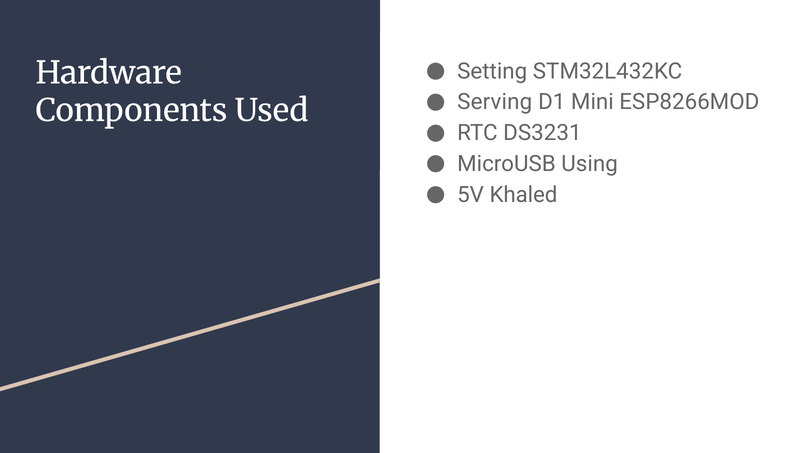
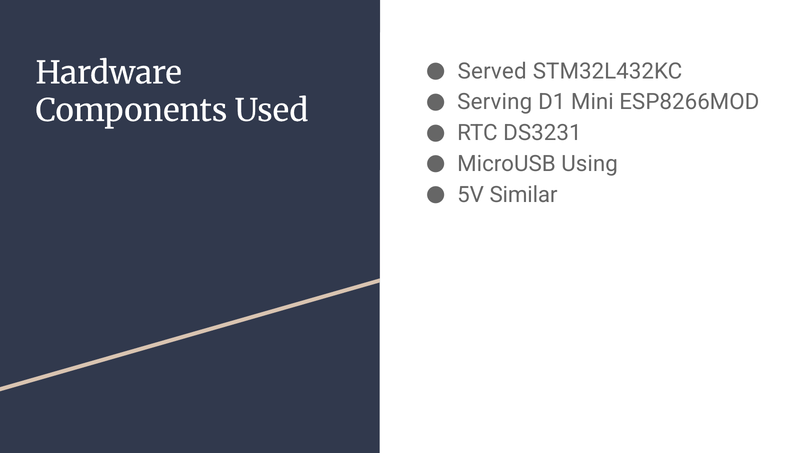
Setting: Setting -> Served (492, 71)
Khaled: Khaled -> Similar (523, 195)
